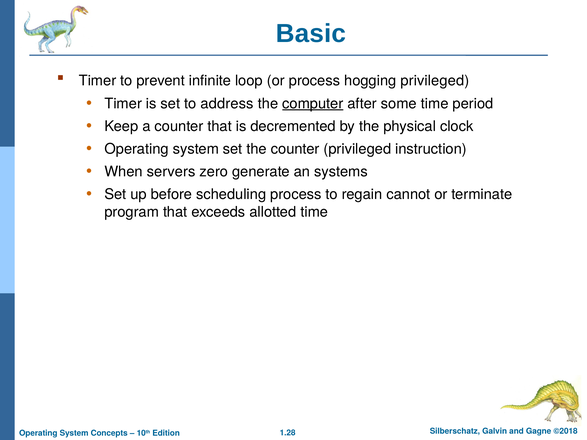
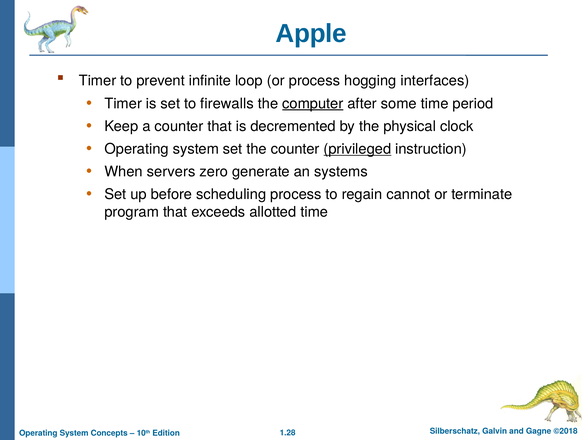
Basic: Basic -> Apple (311, 34)
hogging privileged: privileged -> interfaces (435, 81)
address: address -> firewalls (227, 104)
privileged underline: none -> present (357, 149)
